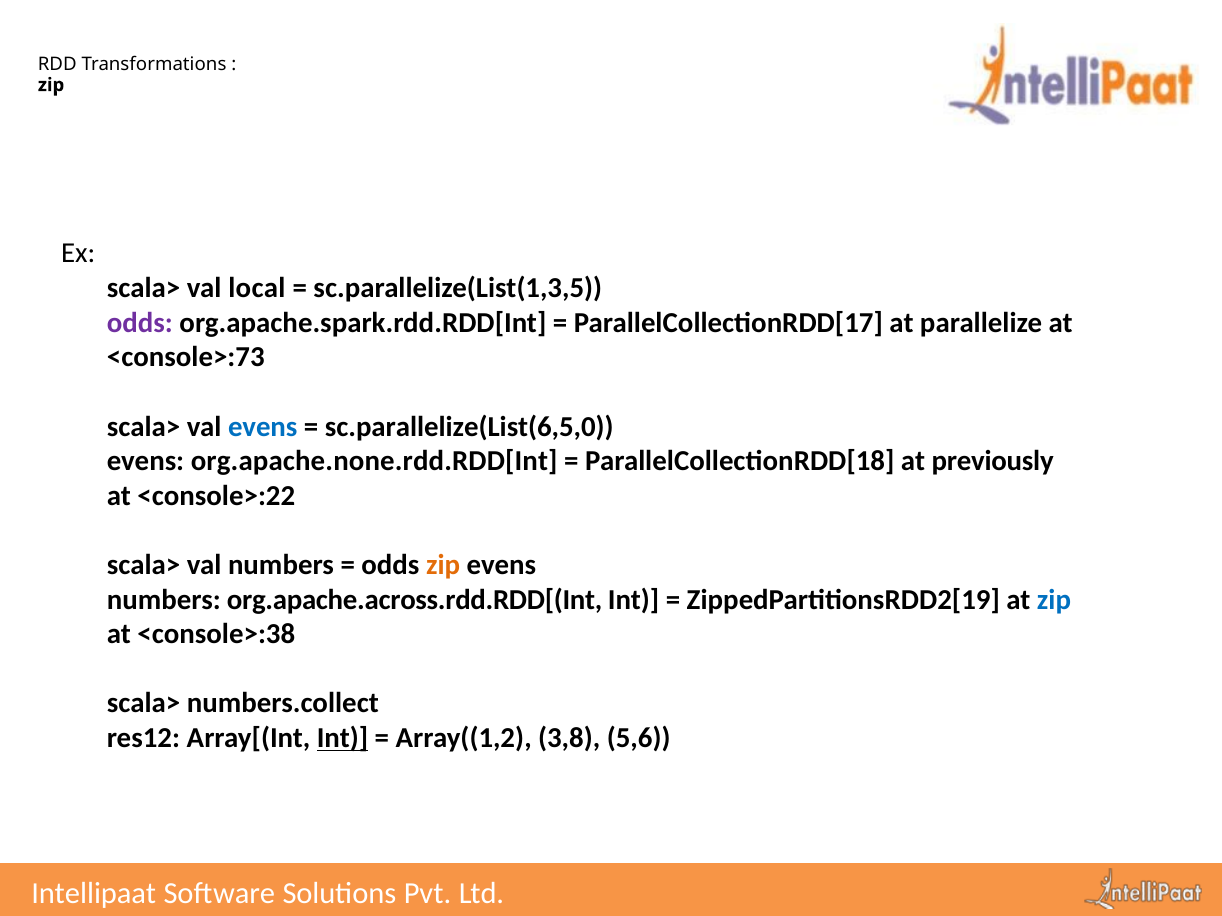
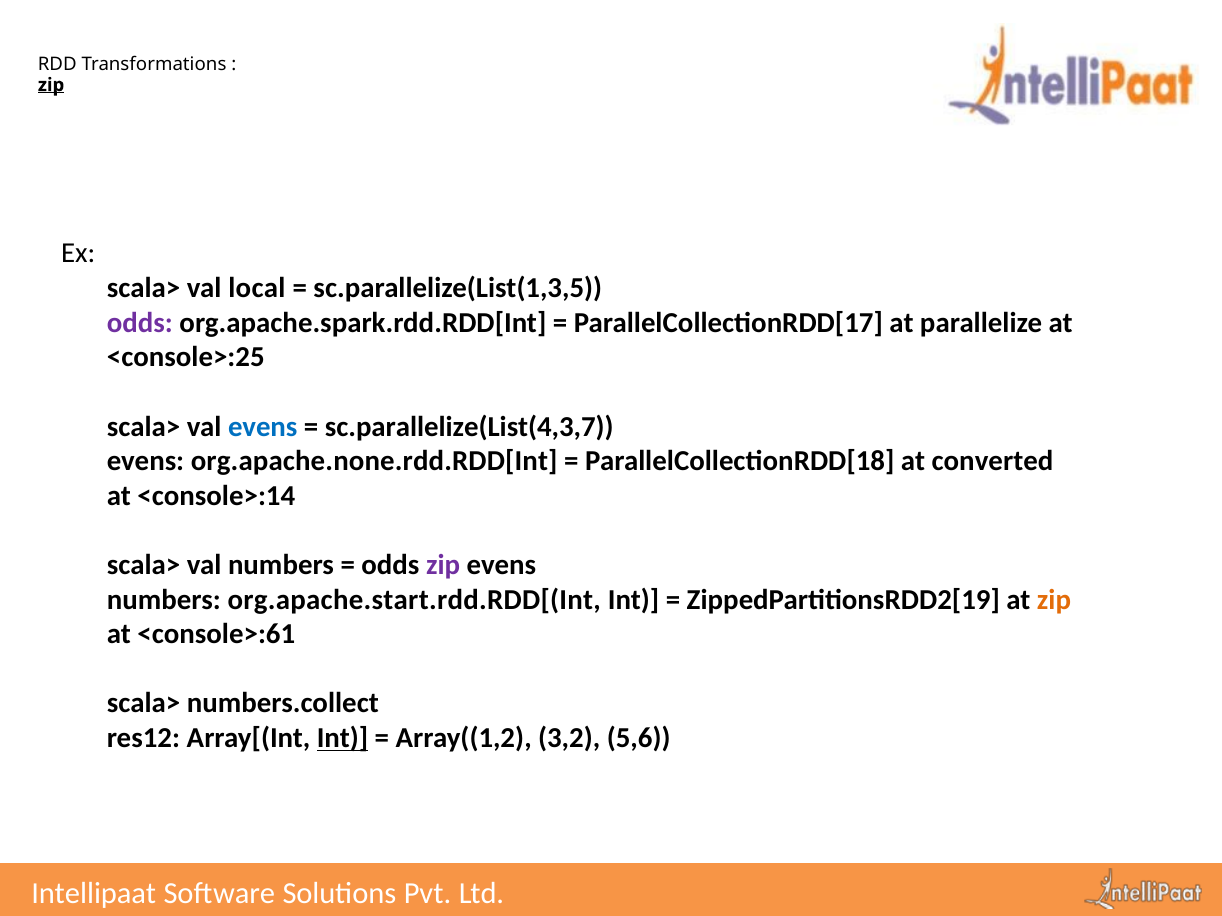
zip underline: none -> present (51, 85)
<console>:73: <console>:73 -> <console>:25 (186, 357)
sc.parallelize(List(6,5,0: sc.parallelize(List(6,5,0 -> sc.parallelize(List(4,3,7 (469, 427)
previously: previously -> converted (992, 461)
<console>:22: <console>:22 -> <console>:14 (216, 496)
zip colour: orange -> purple (443, 565)
org.apache.across.rdd.RDD[(Int: org.apache.across.rdd.RDD[(Int -> org.apache.start.rdd.RDD[(Int (414, 600)
zip colour: blue -> orange (1054, 600)
<console>:38: <console>:38 -> <console>:61 (216, 635)
3,8: 3,8 -> 3,2 (569, 738)
